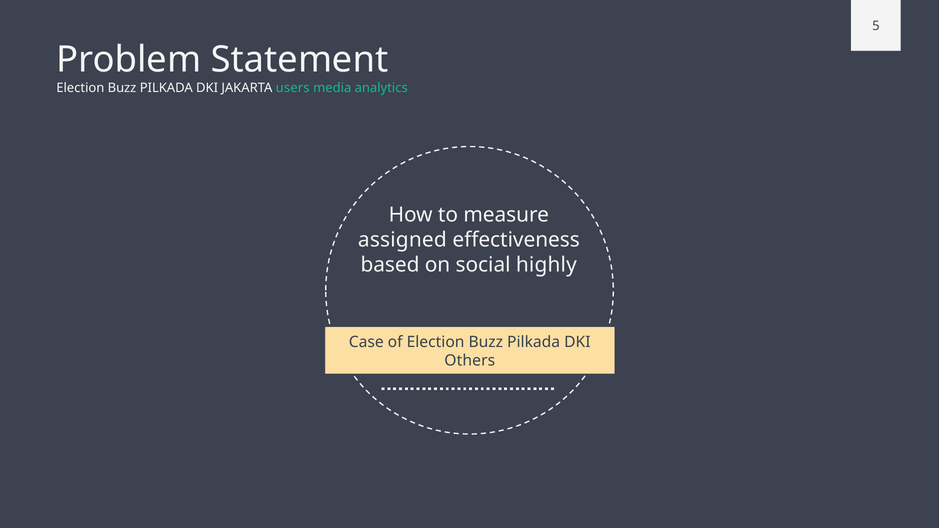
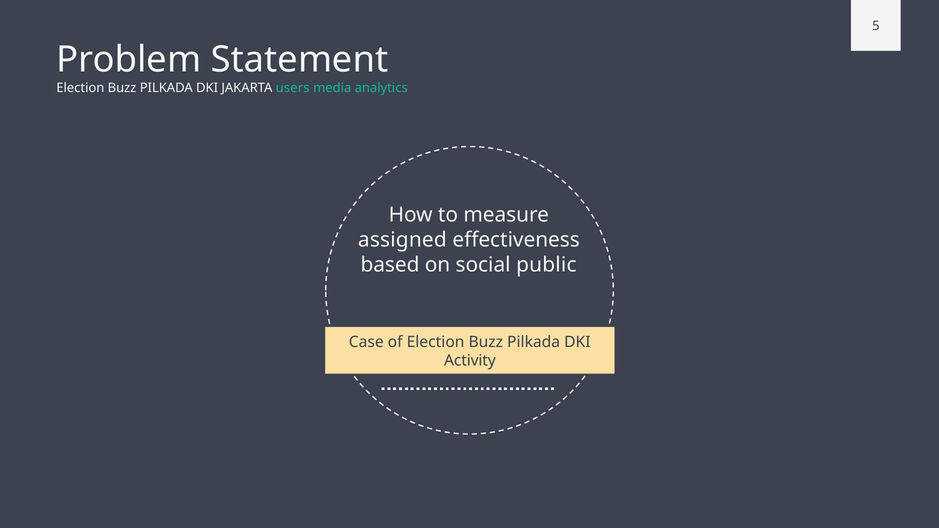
highly: highly -> public (546, 265)
Others: Others -> Activity (470, 361)
